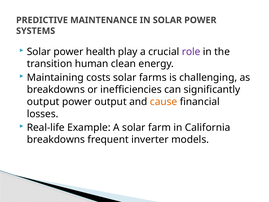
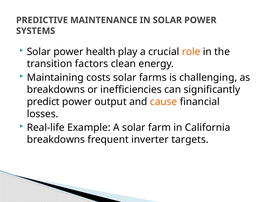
role colour: purple -> orange (191, 52)
human: human -> factors (92, 64)
output: output -> predict (43, 102)
models: models -> targets (190, 139)
